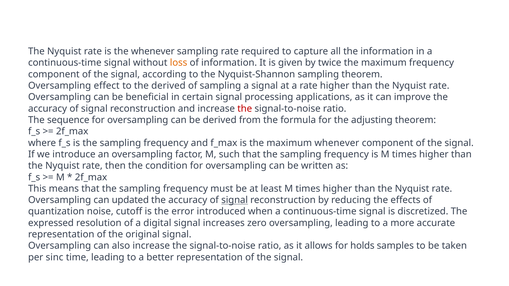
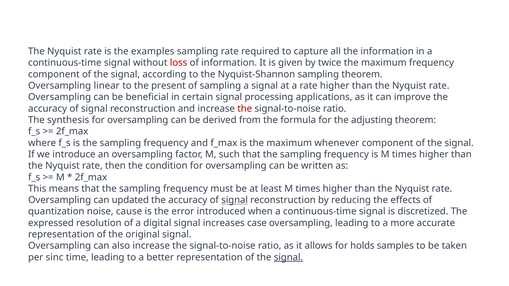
the whenever: whenever -> examples (153, 51)
loss colour: orange -> red (179, 63)
effect: effect -> linear (107, 86)
the derived: derived -> present (168, 86)
sequence: sequence -> synthesis (68, 120)
cutoff: cutoff -> cause (129, 212)
zero: zero -> case (257, 223)
signal underline: none -> present (288, 258)
